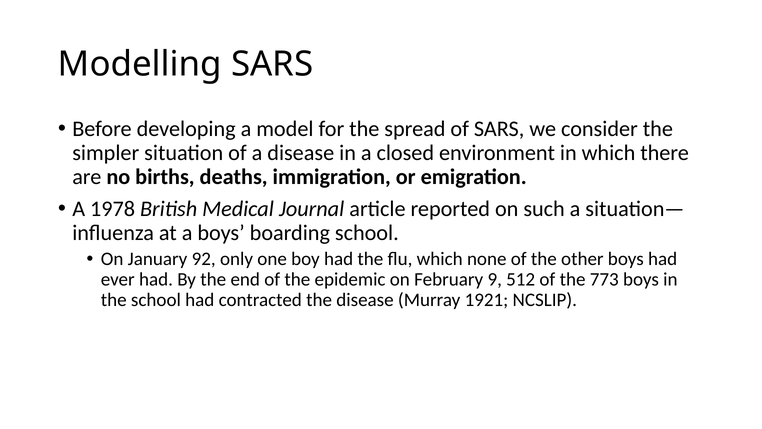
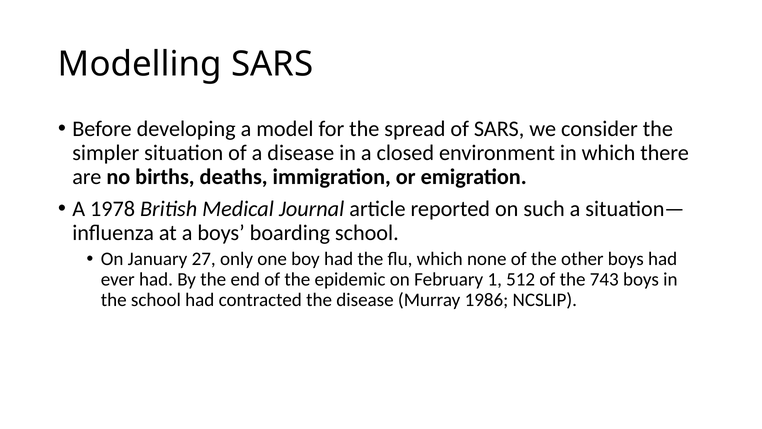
92: 92 -> 27 (204, 259)
9: 9 -> 1 (495, 279)
773: 773 -> 743 (604, 279)
1921: 1921 -> 1986 (486, 300)
